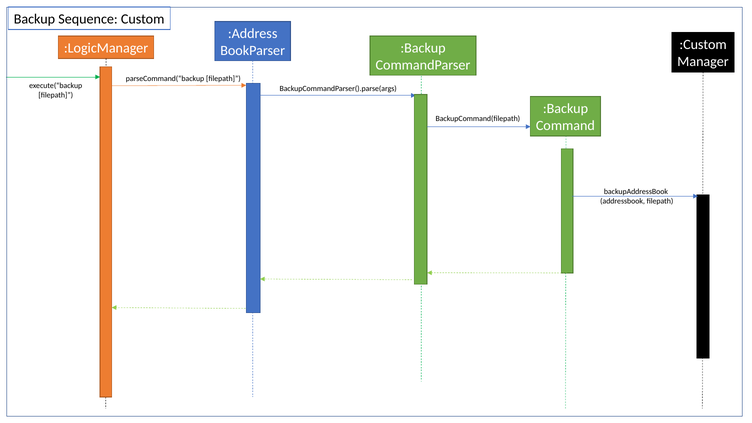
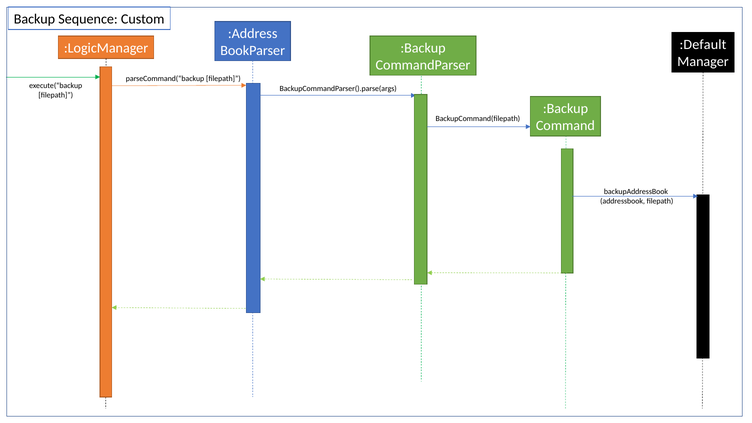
:Custom: :Custom -> :Default (703, 45)
